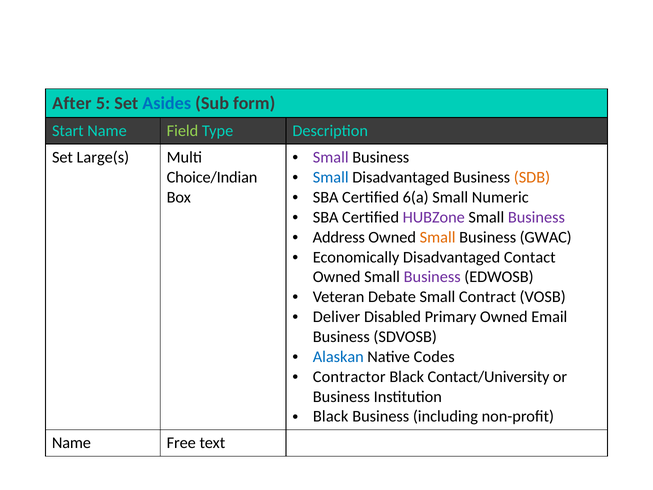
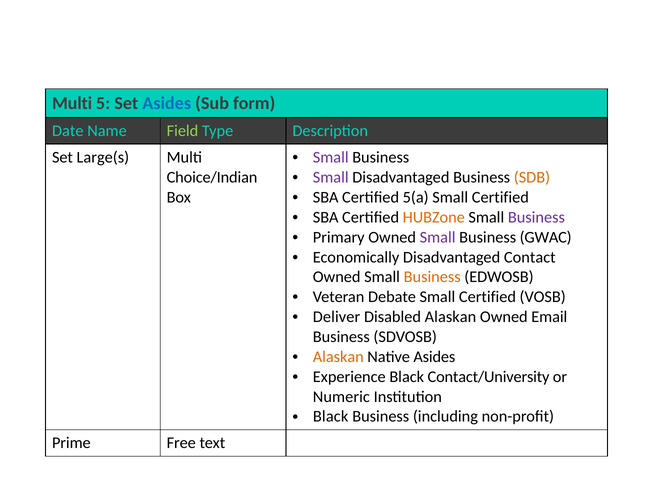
After: After -> Multi (72, 103)
Start: Start -> Date (68, 131)
Small colour: blue -> purple (331, 177)
6(a: 6(a -> 5(a (416, 197)
Numeric: Numeric -> Certified (500, 197)
HUBZone colour: purple -> orange (434, 217)
Address: Address -> Primary (339, 237)
Small colour: orange -> purple (438, 237)
Business colour: purple -> orange (432, 277)
Contract: Contract -> Certified (487, 297)
Disabled Primary: Primary -> Alaskan (450, 317)
Alaskan colour: blue -> orange (338, 357)
Native Codes: Codes -> Asides (434, 357)
Contractor: Contractor -> Experience (349, 377)
Business: Business -> Numeric (341, 396)
Name: Name -> Prime (71, 443)
